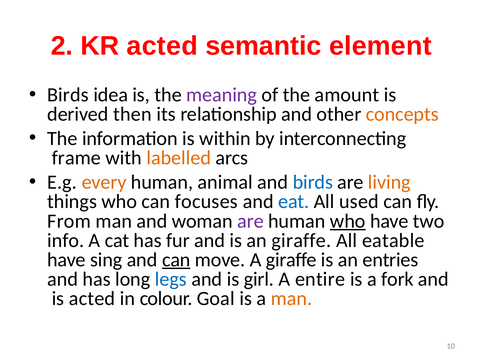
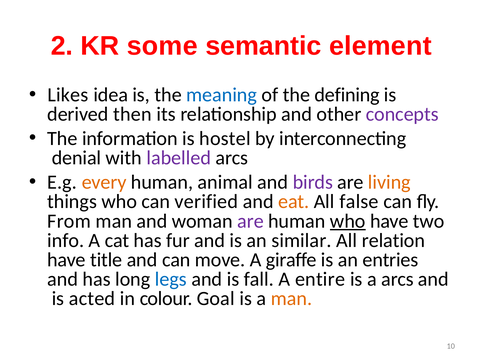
KR acted: acted -> some (162, 46)
Birds: Birds -> Likes (68, 95)
meaning colour: purple -> blue (222, 95)
amount: amount -> defining (347, 95)
concepts colour: orange -> purple (402, 114)
within: within -> hostel (225, 138)
frame: frame -> denial (76, 158)
labelled colour: orange -> purple (179, 158)
birds colour: blue -> purple (313, 182)
focuses: focuses -> verified (206, 202)
eat colour: blue -> orange (294, 202)
used: used -> false (359, 202)
an giraffe: giraffe -> similar (301, 240)
eatable: eatable -> relation (393, 240)
sing: sing -> title (106, 260)
can underline: present -> none (176, 260)
girl: girl -> fall (259, 279)
a fork: fork -> arcs (397, 279)
